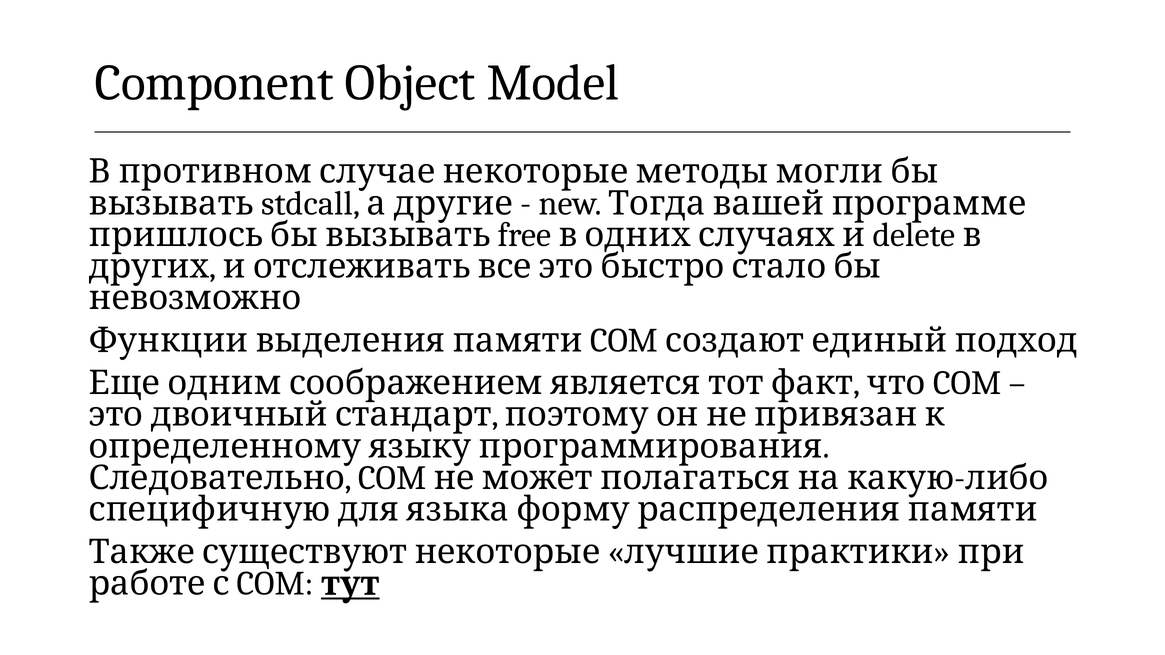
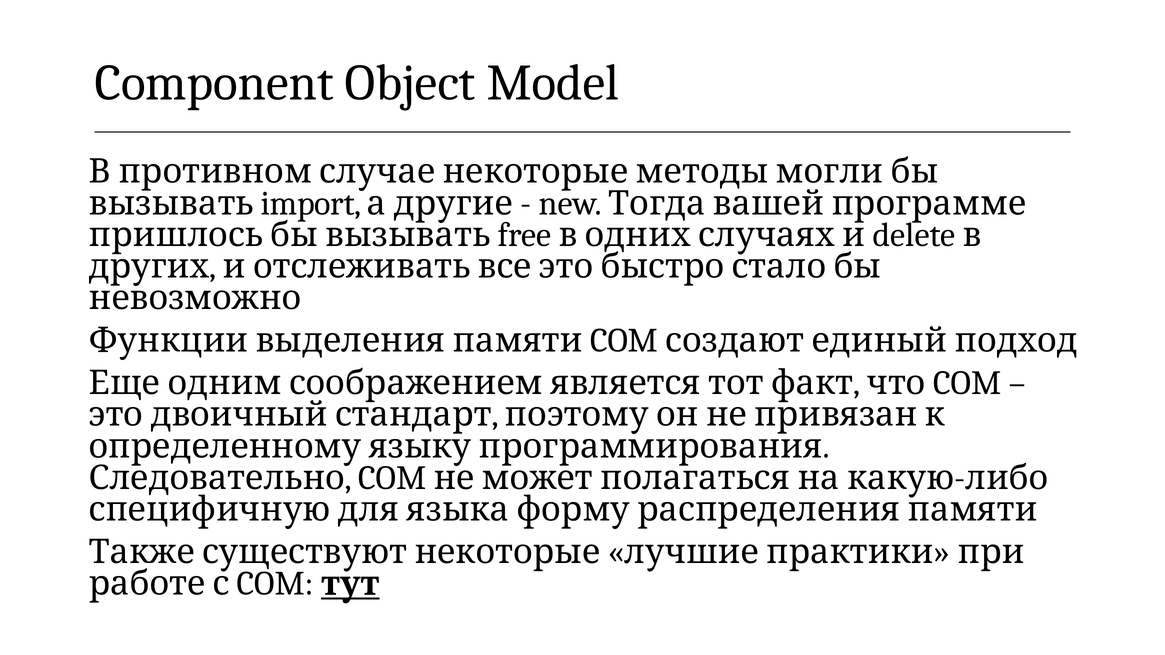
stdcall: stdcall -> import (311, 203)
